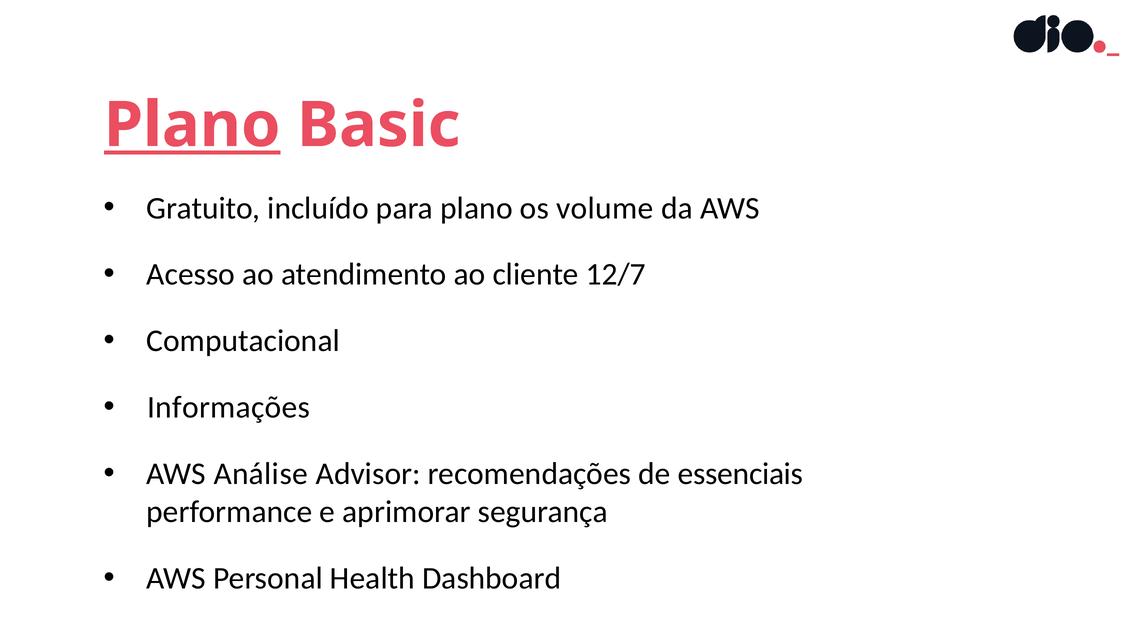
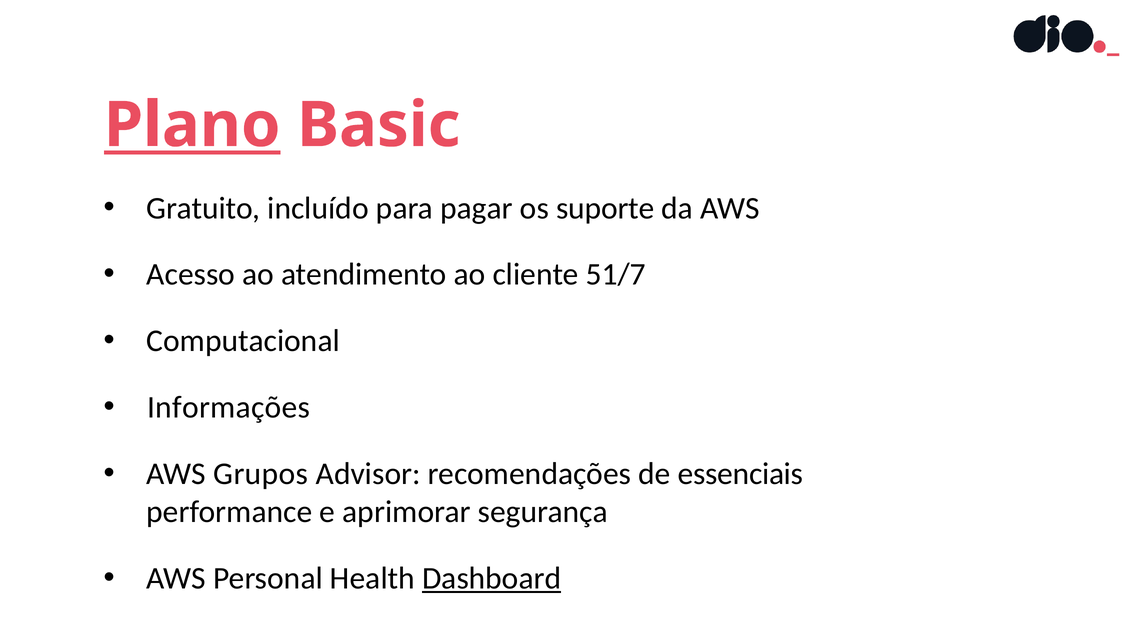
para plano: plano -> pagar (477, 208)
volume: volume -> suporte (605, 208)
12/7: 12/7 -> 51/7 (616, 275)
Análise: Análise -> Grupos (261, 474)
Dashboard underline: none -> present (492, 579)
